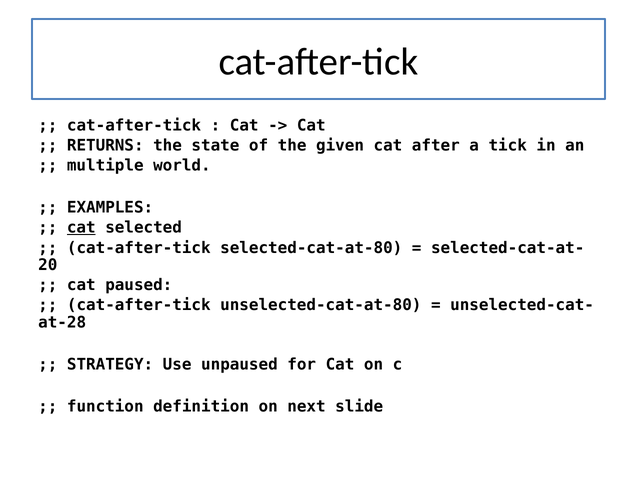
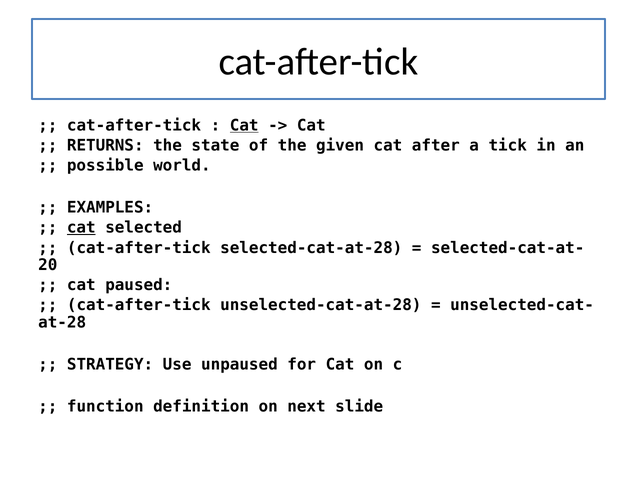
Cat underline: none -> present (244, 125)
multiple: multiple -> possible (105, 165)
selected-cat-at-80: selected-cat-at-80 -> selected-cat-at-28 (311, 248)
unselected-cat-at-80: unselected-cat-at-80 -> unselected-cat-at-28 (321, 305)
